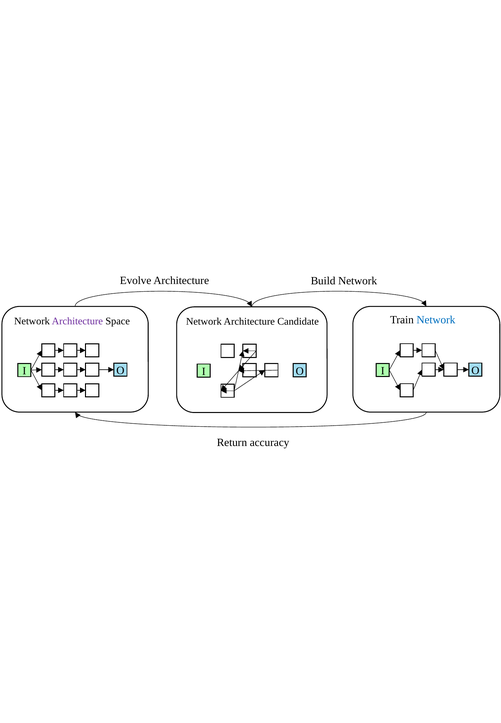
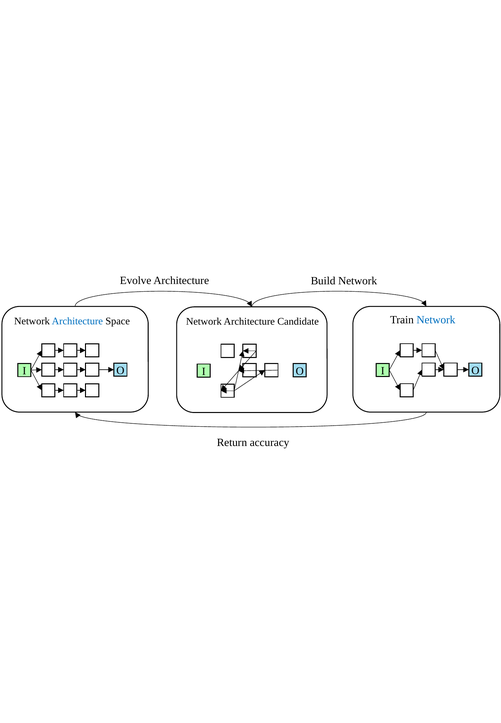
Architecture colour: purple -> blue (77, 321)
